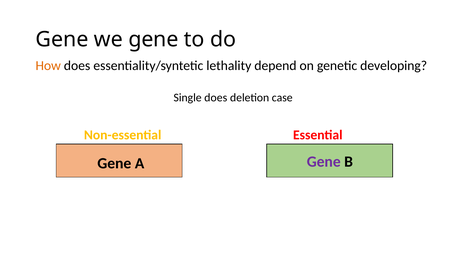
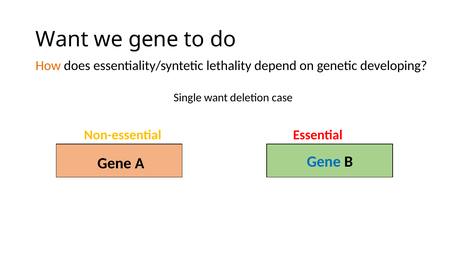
Gene: Gene -> Want (62, 39)
Single does: does -> want (216, 98)
Gene colour: purple -> blue (324, 161)
